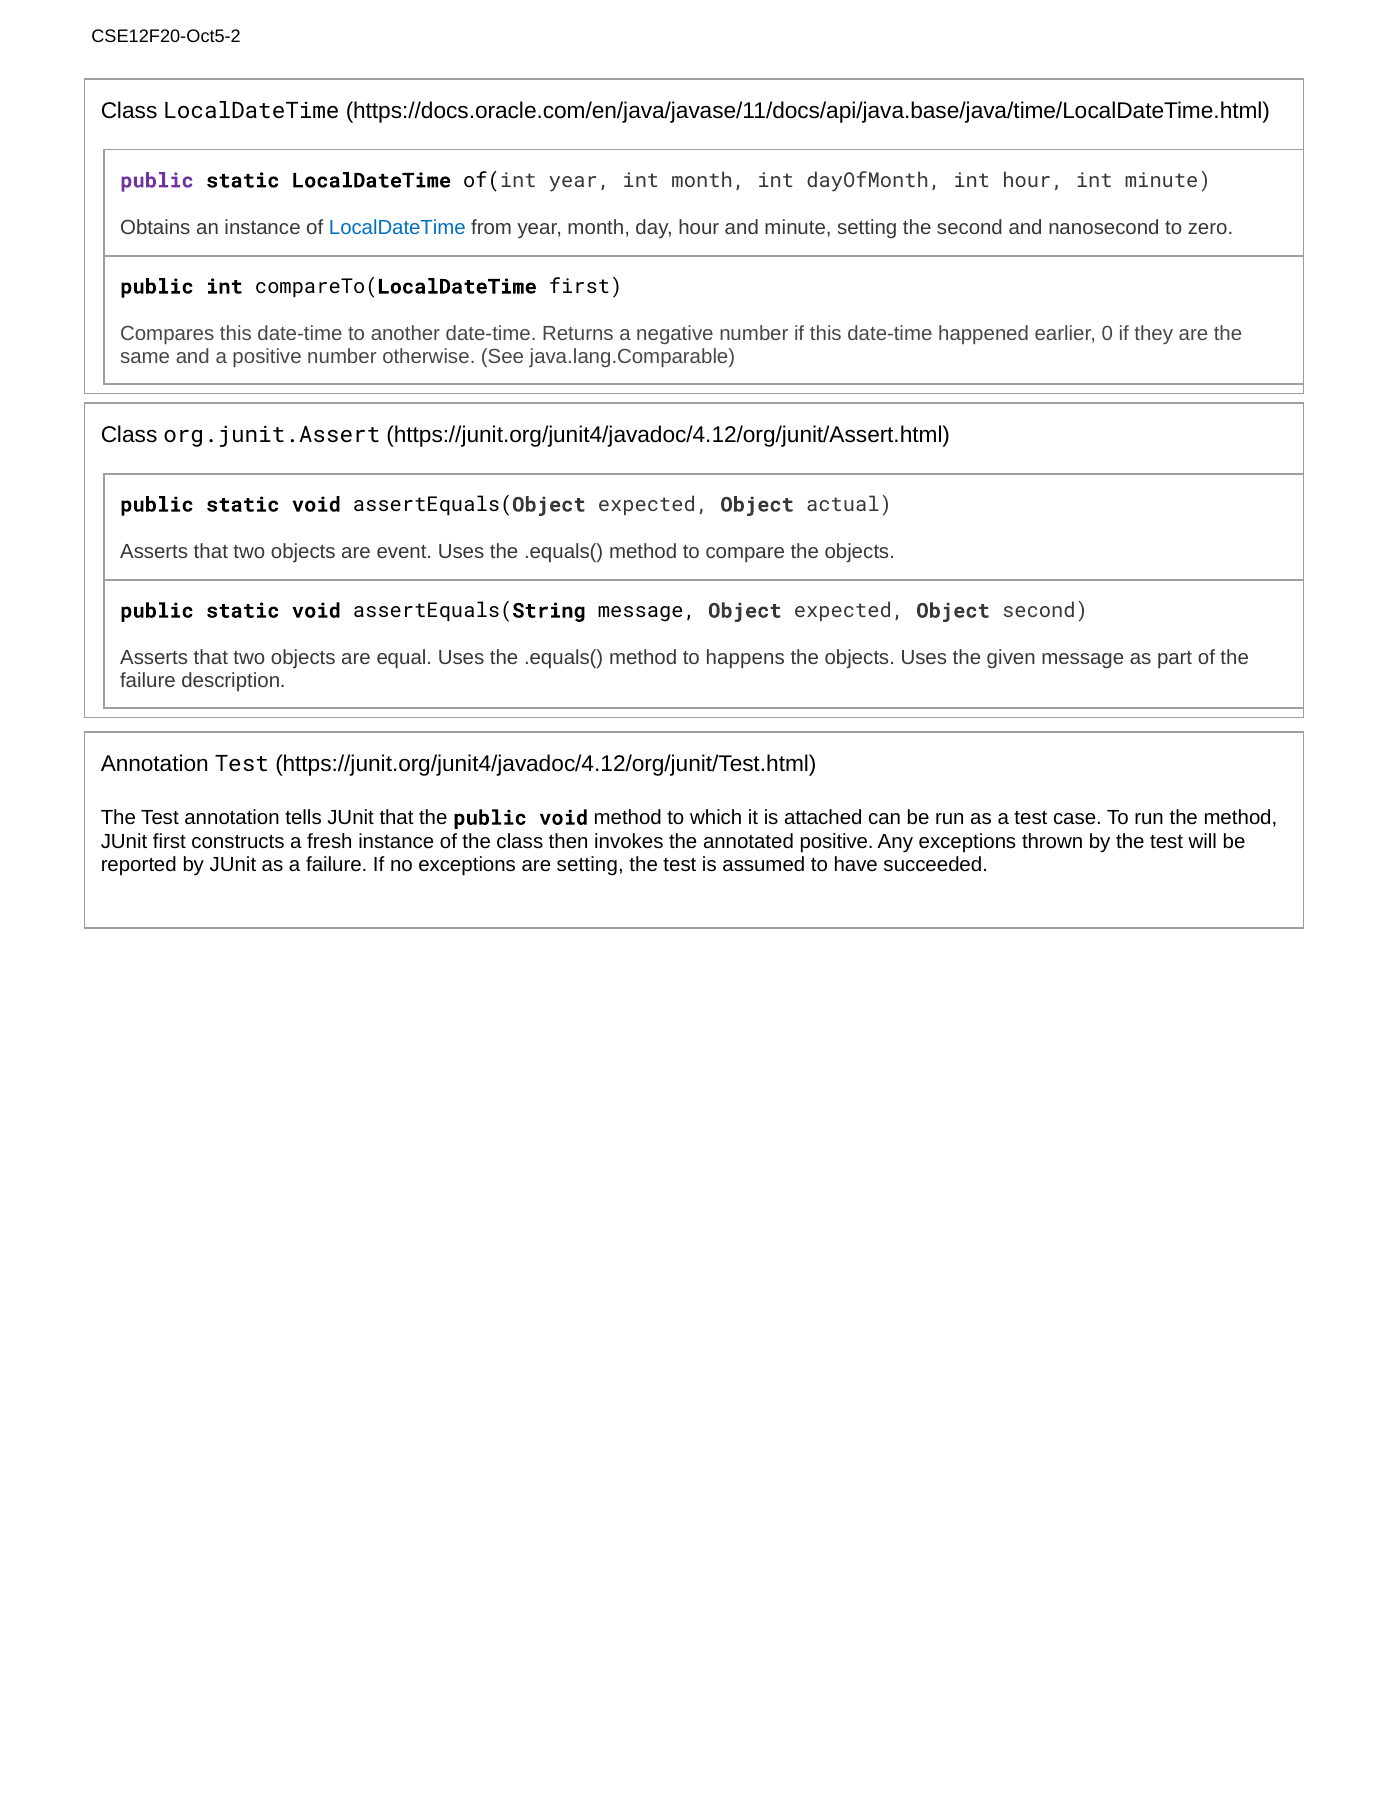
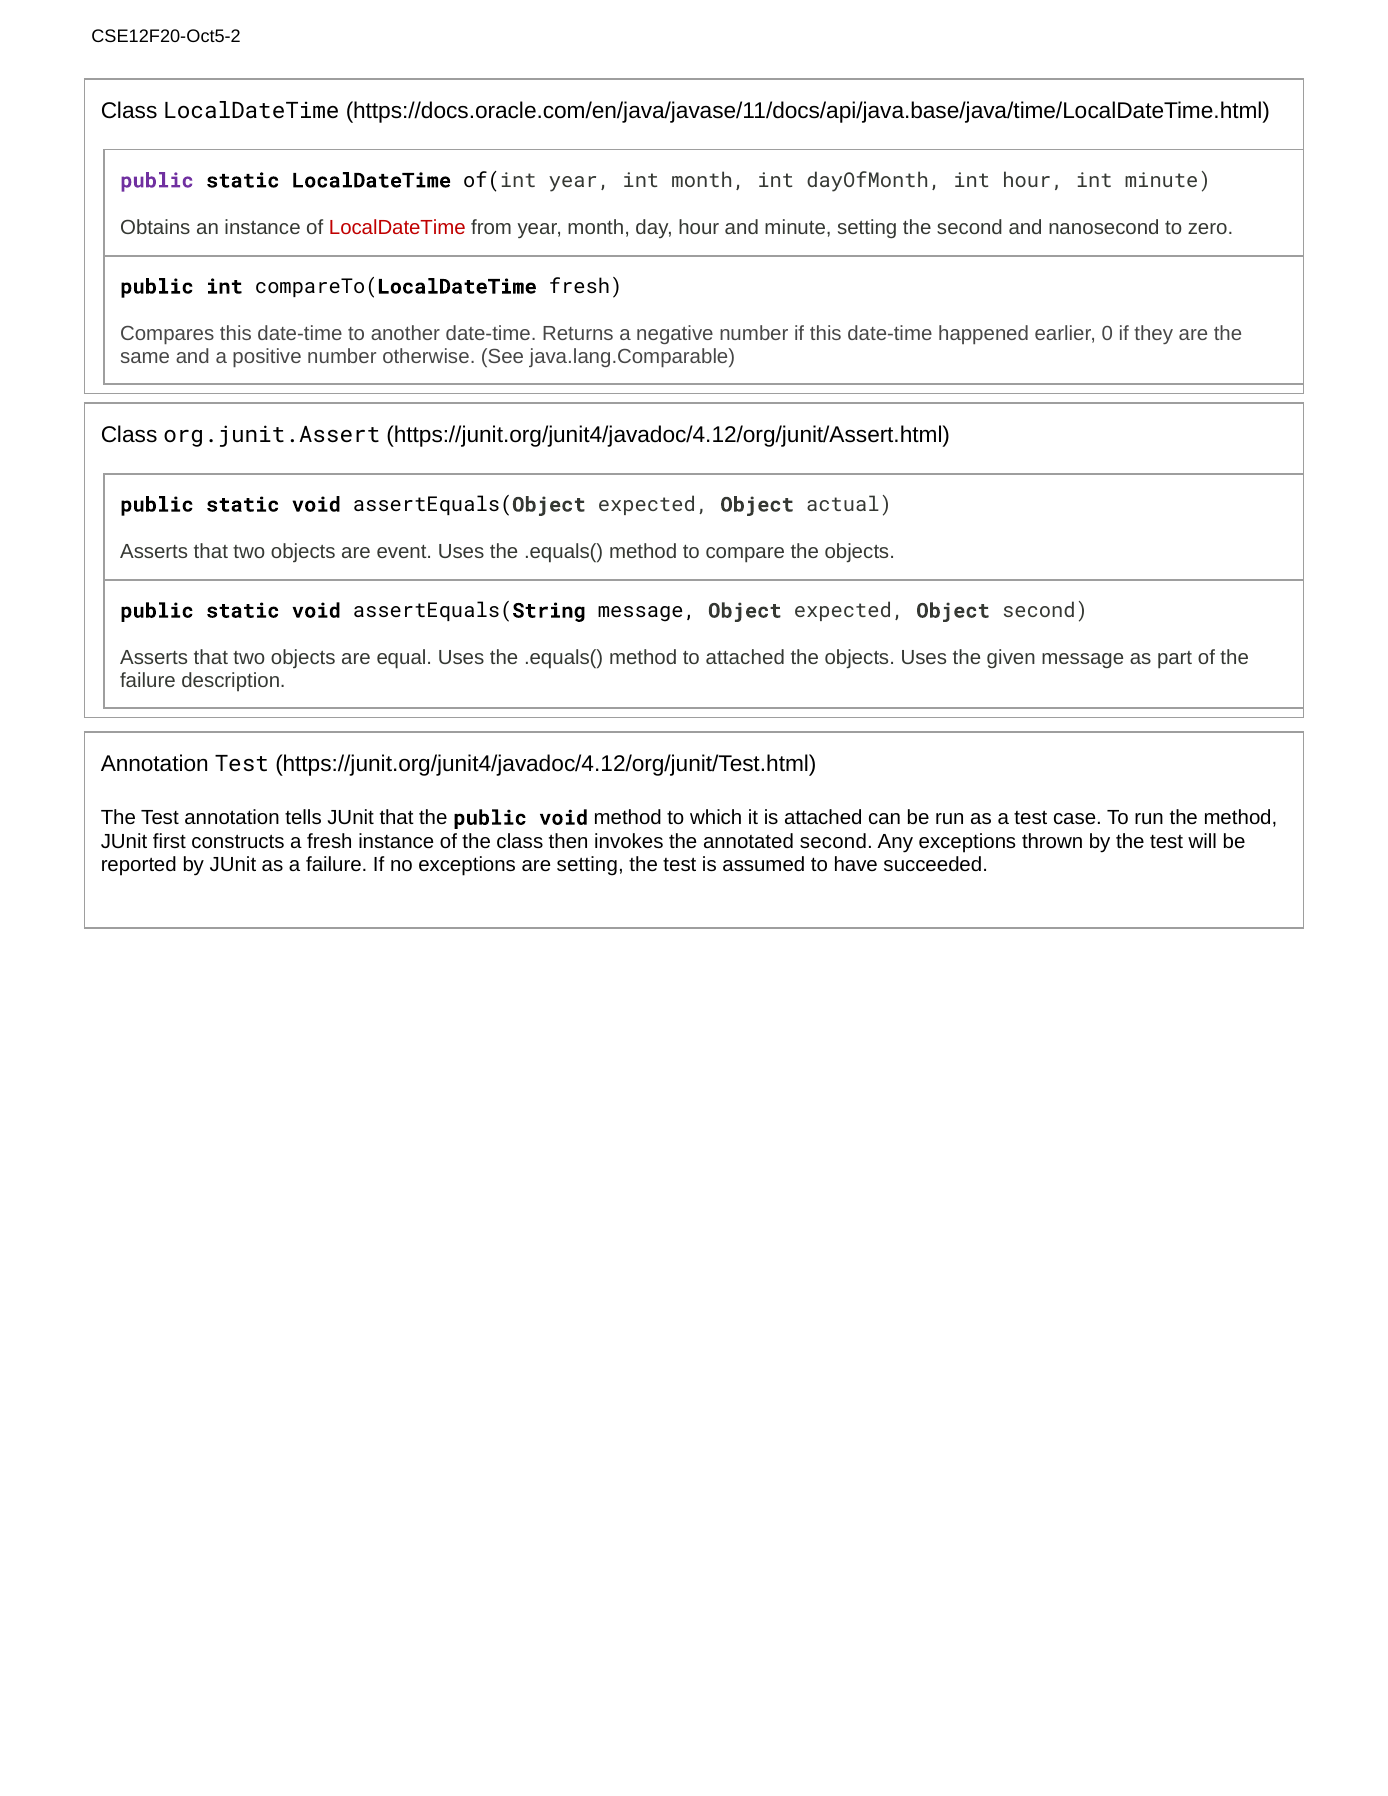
LocalDateTime colour: blue -> red (397, 228)
compareTo(LocalDateTime first: first -> fresh (586, 287)
to happens: happens -> attached (745, 658)
annotated positive: positive -> second (836, 842)
